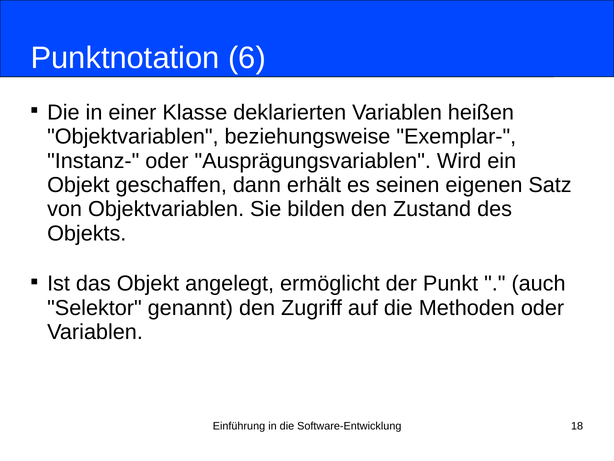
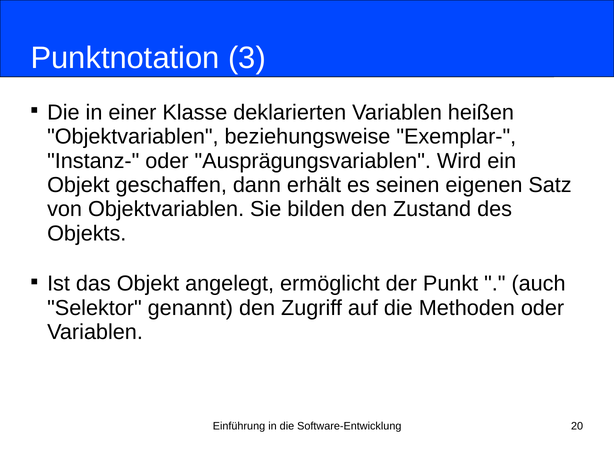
6: 6 -> 3 (247, 58)
18: 18 -> 20 (577, 426)
